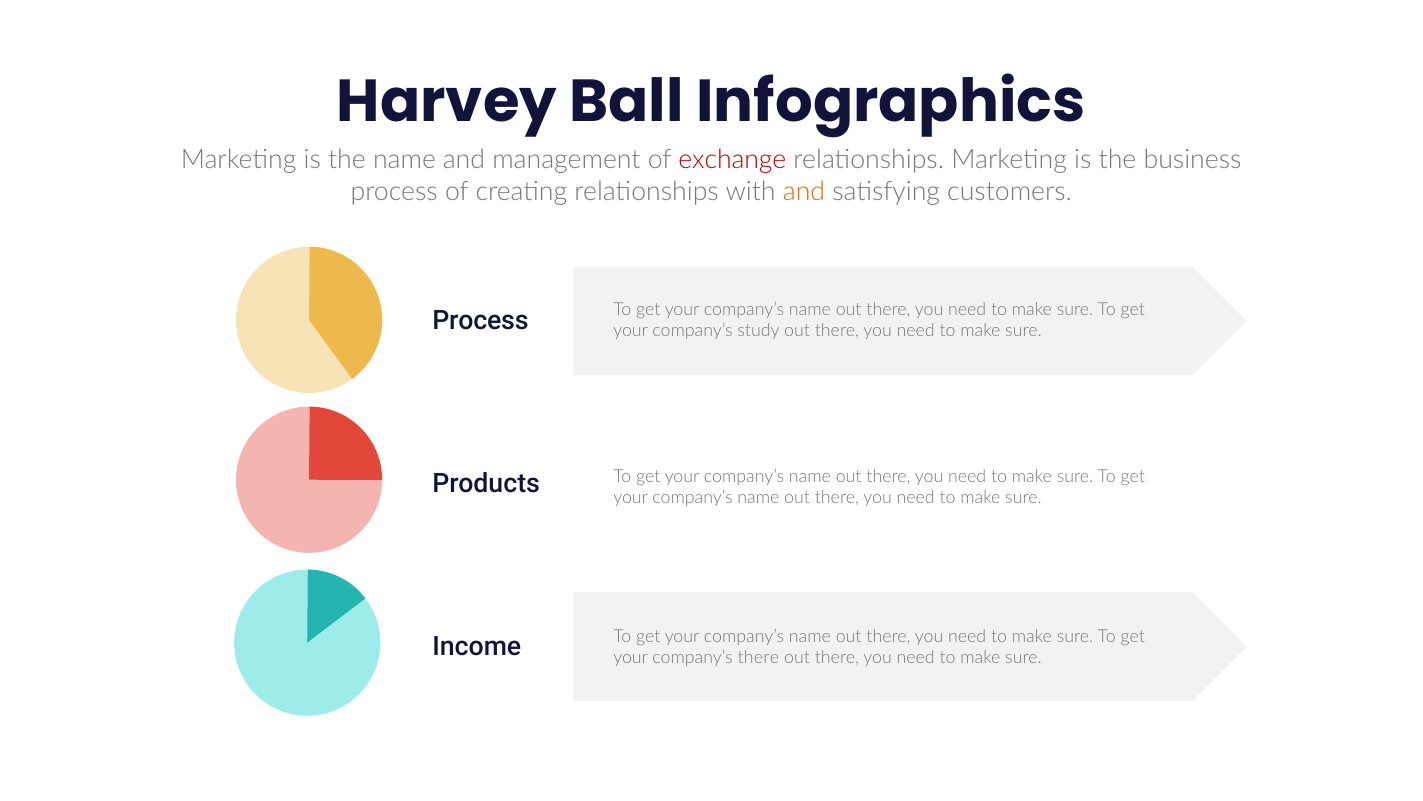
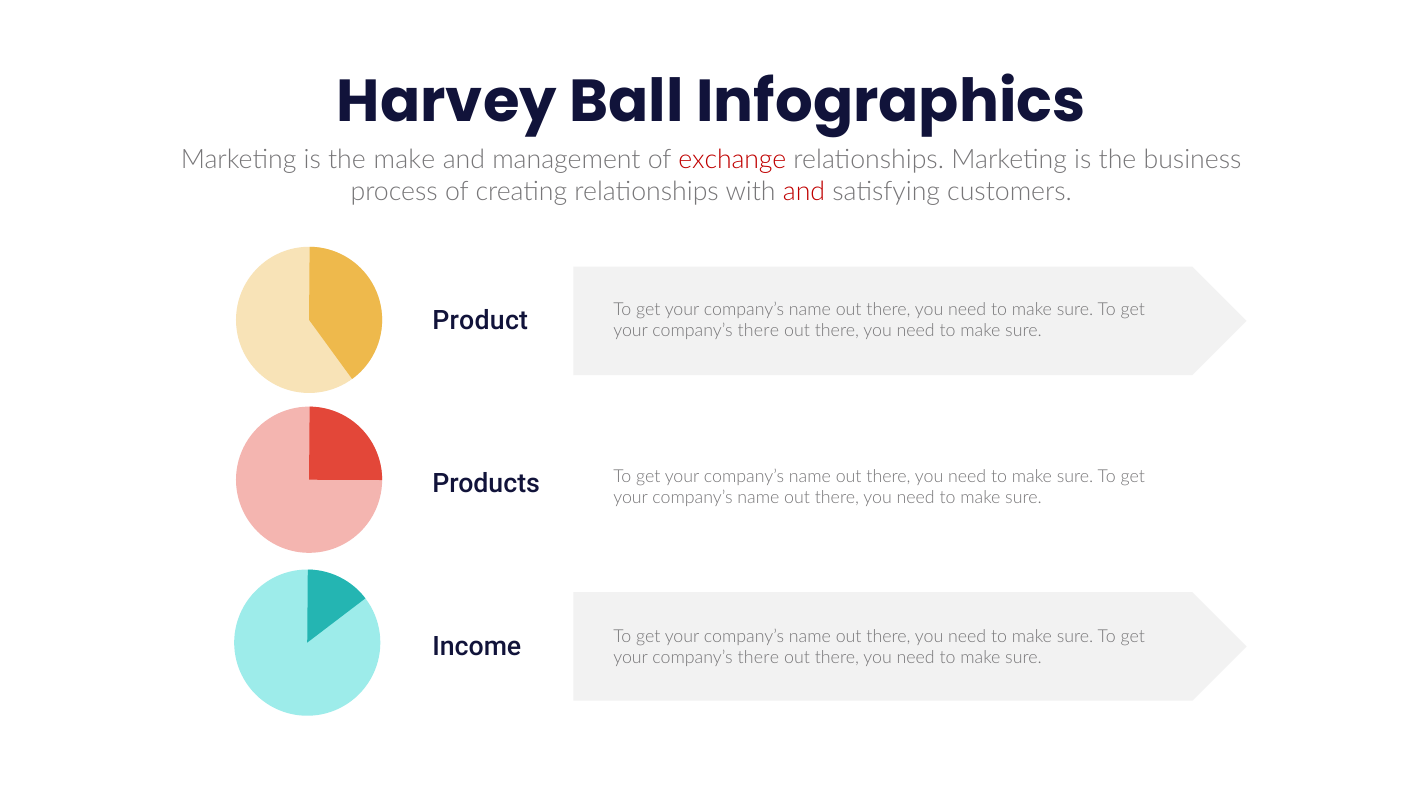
the name: name -> make (404, 160)
and colour: orange -> red (804, 192)
Process: Process -> Product (480, 320)
study: study -> there (758, 330)
